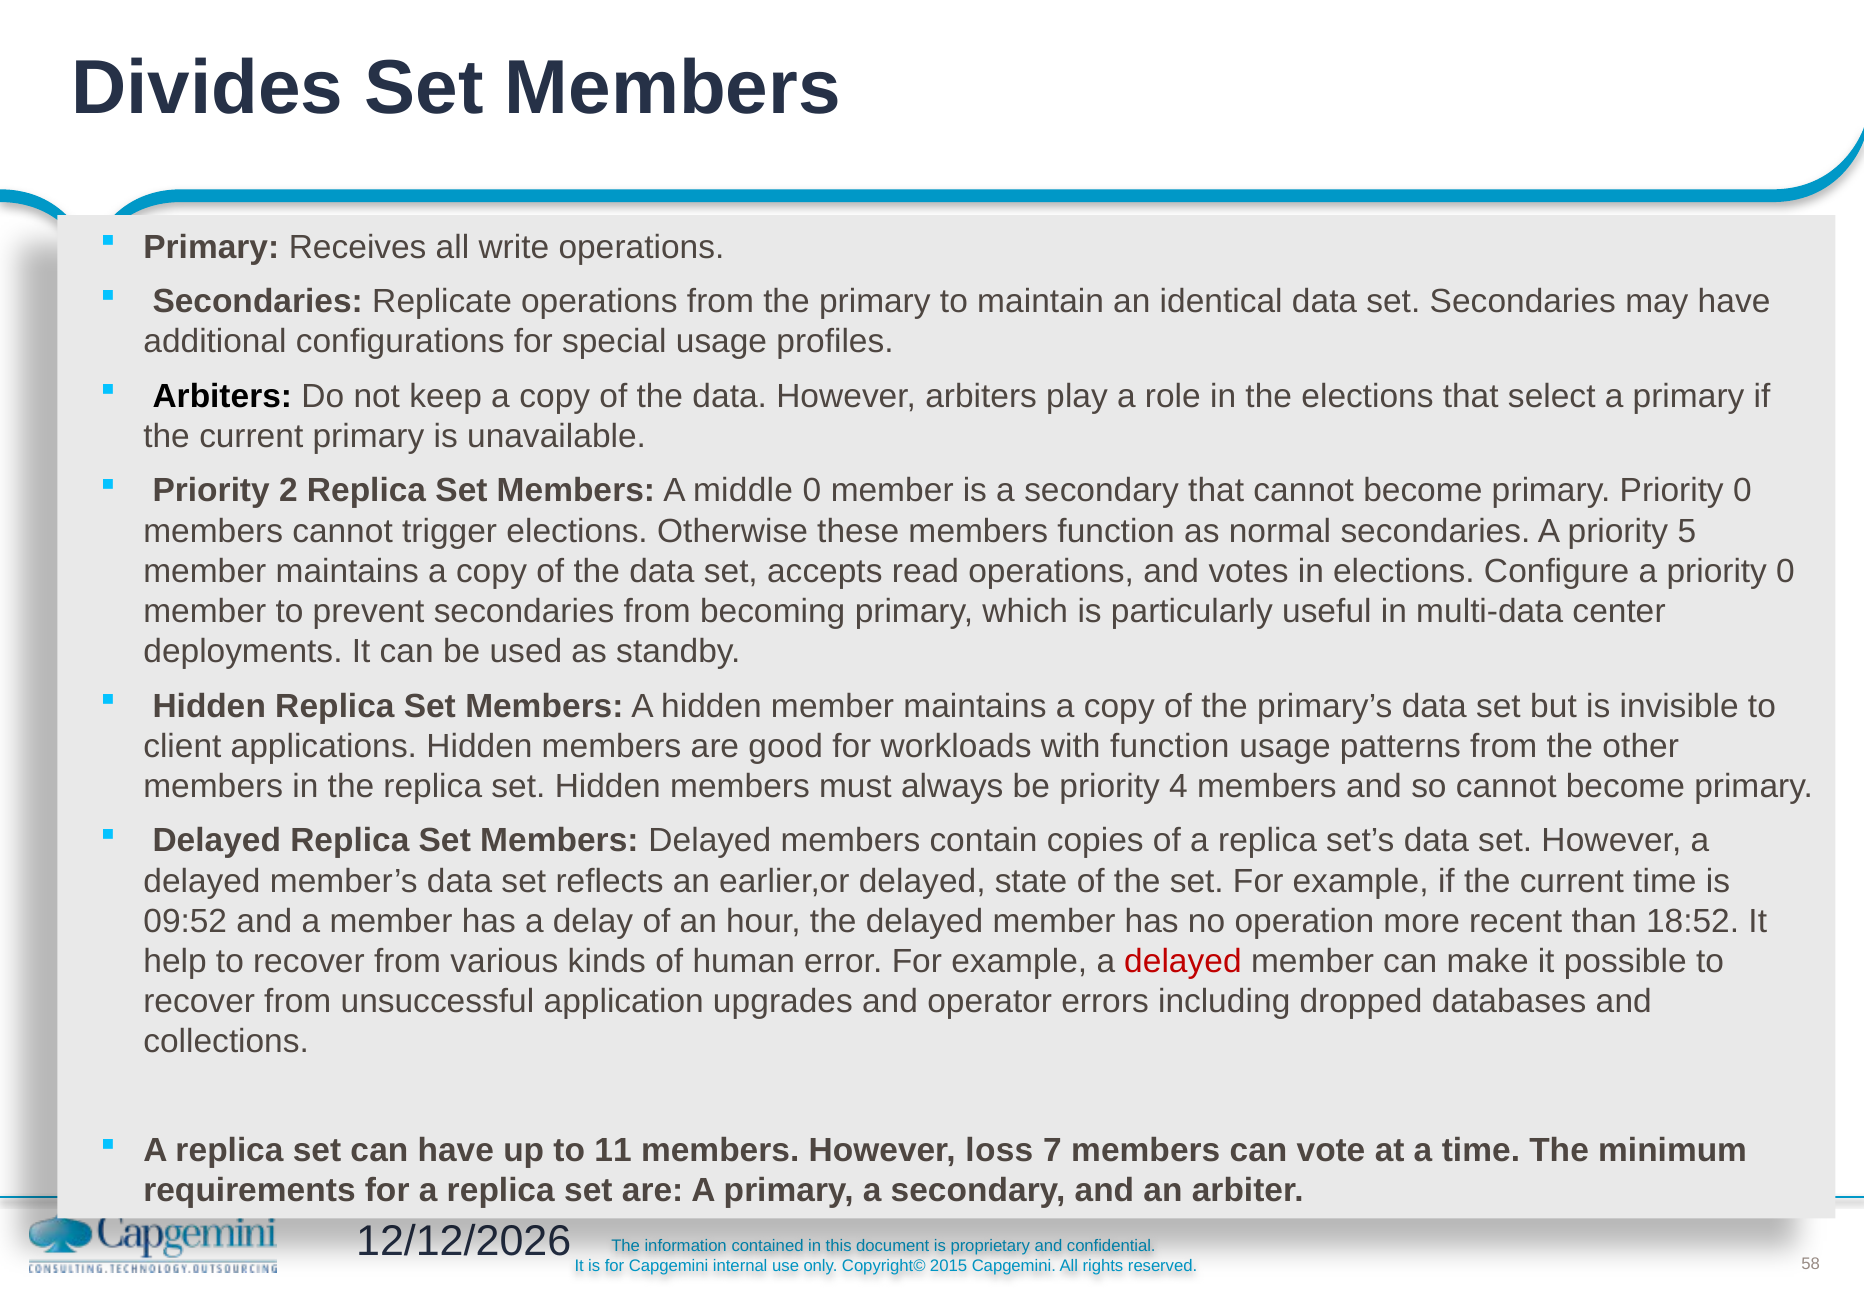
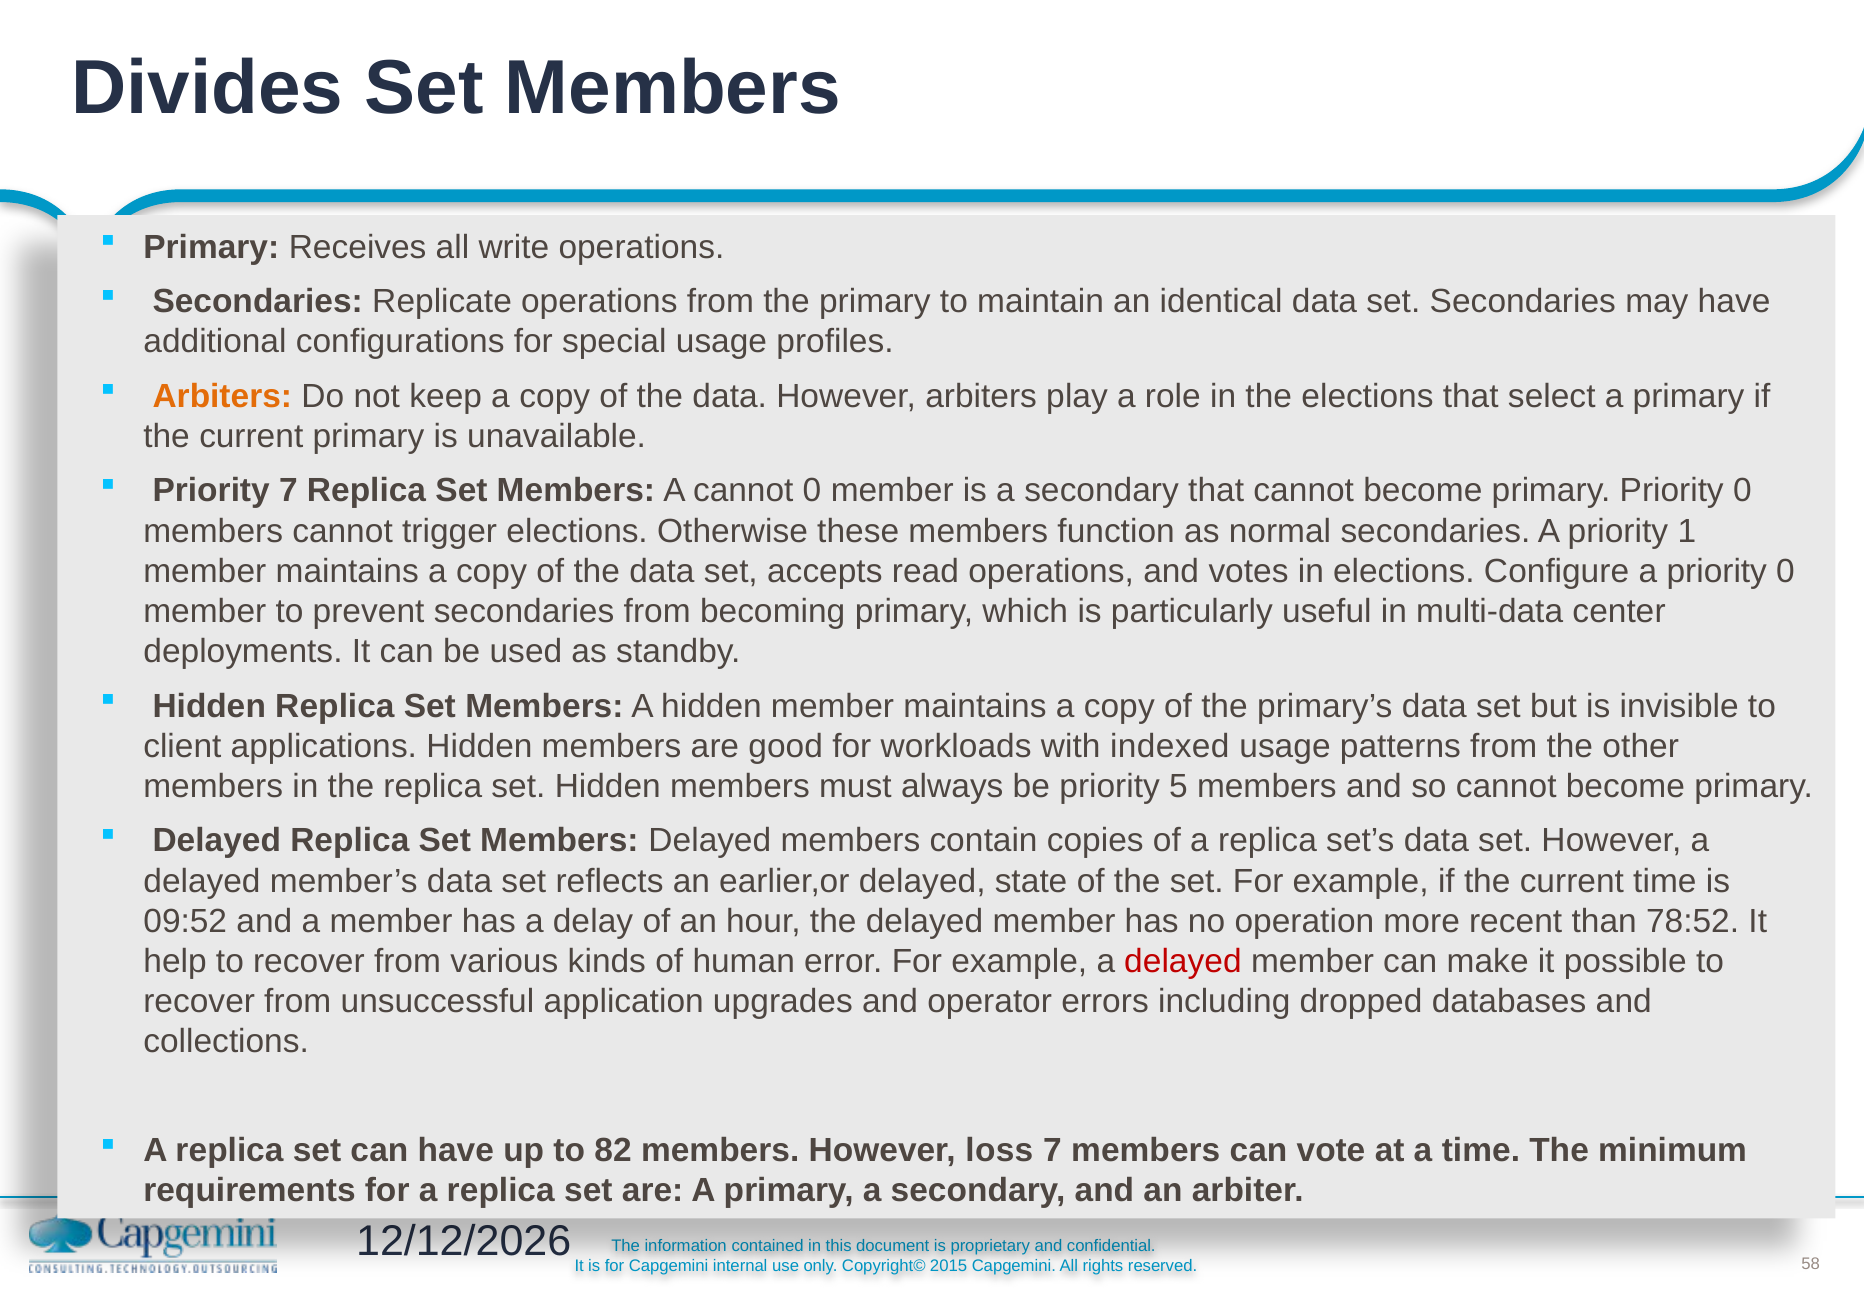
Arbiters colour: black -> orange (222, 396)
Priority 2: 2 -> 7 (288, 491)
A middle: middle -> cannot (743, 491)
5: 5 -> 1 (1687, 531)
with function: function -> indexed (1170, 746)
4: 4 -> 5 (1178, 787)
18:52: 18:52 -> 78:52 (1693, 922)
11: 11 -> 82 (613, 1151)
